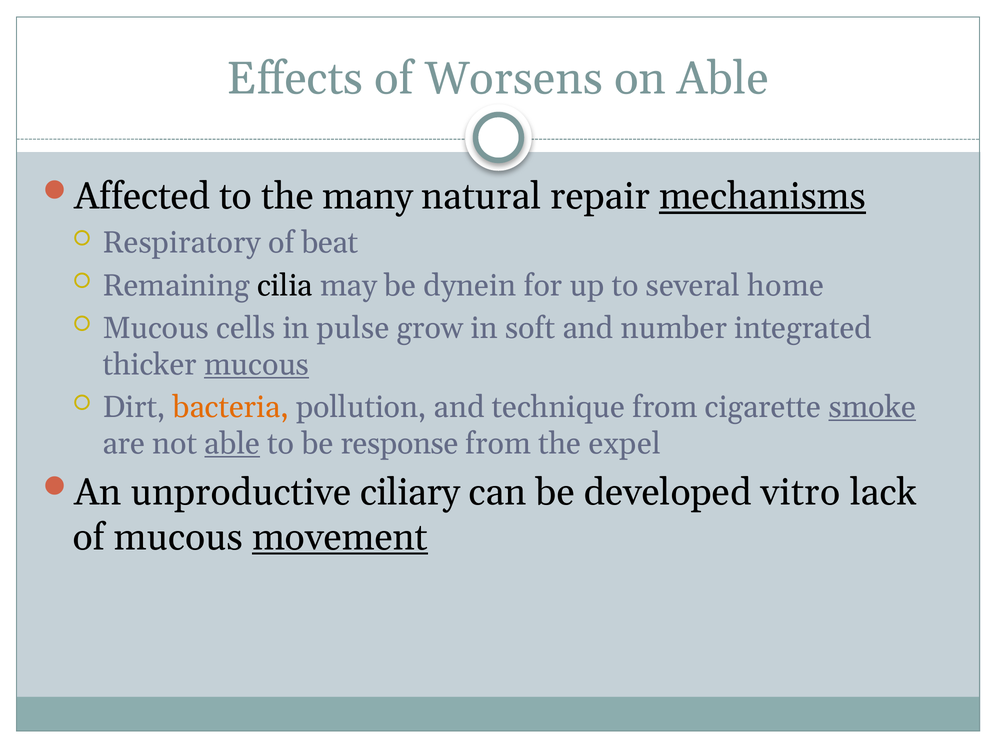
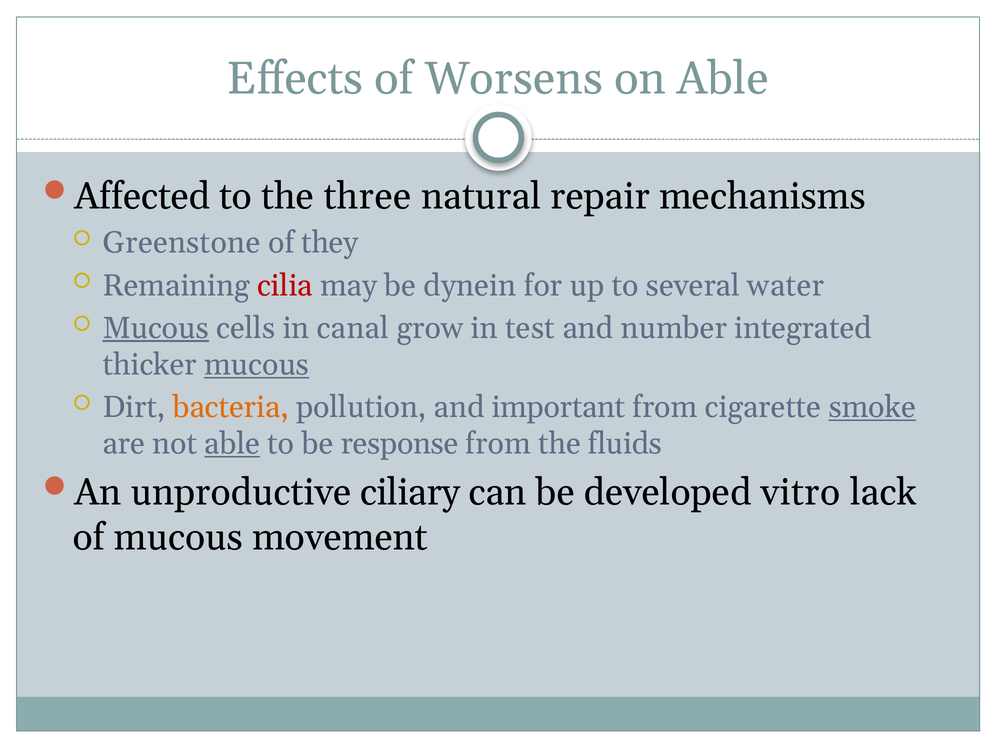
many: many -> three (367, 196)
mechanisms underline: present -> none (762, 196)
Respiratory: Respiratory -> Greenstone (182, 243)
beat: beat -> they (330, 243)
cilia colour: black -> red (285, 285)
home: home -> water (786, 285)
Mucous underline: none -> present (156, 328)
pulse: pulse -> canal (353, 328)
soft: soft -> test (530, 328)
technique: technique -> important (558, 407)
expel: expel -> fluids (625, 444)
movement underline: present -> none (340, 537)
